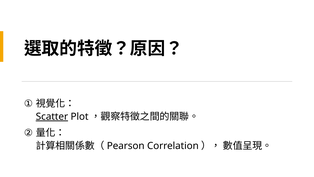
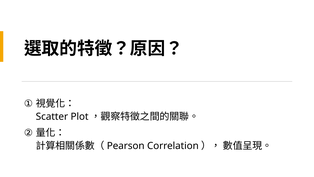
Scatter underline: present -> none (52, 116)
